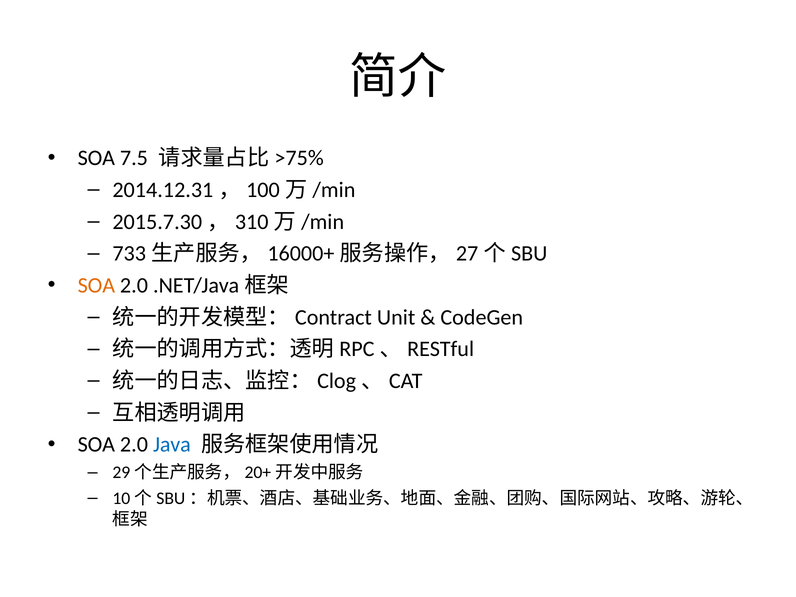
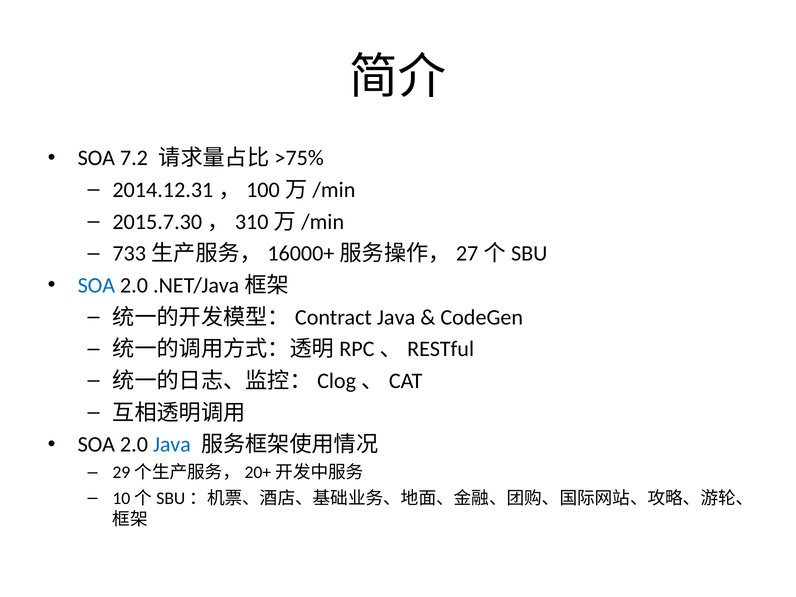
7.5: 7.5 -> 7.2 (134, 158)
SOA colour: orange -> blue (96, 285)
Unit: Unit -> Java (396, 317)
